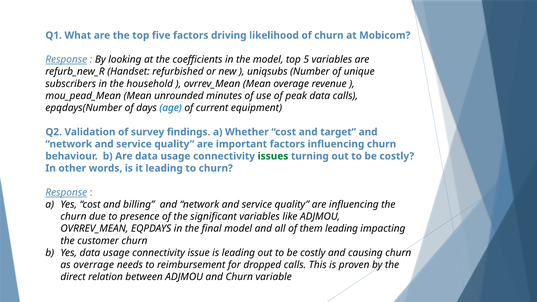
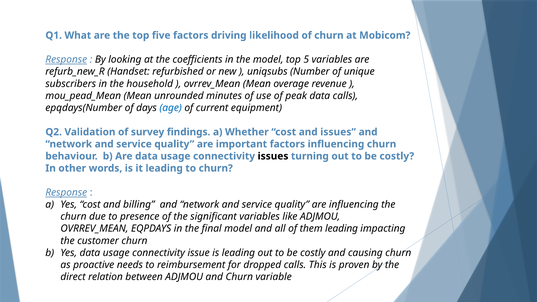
and target: target -> issues (338, 132)
issues colour: green -> black (273, 156)
overrage: overrage -> proactive (94, 265)
